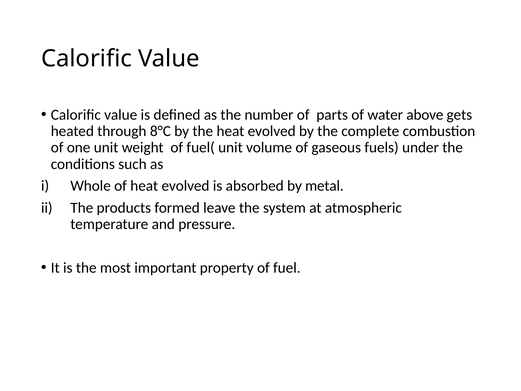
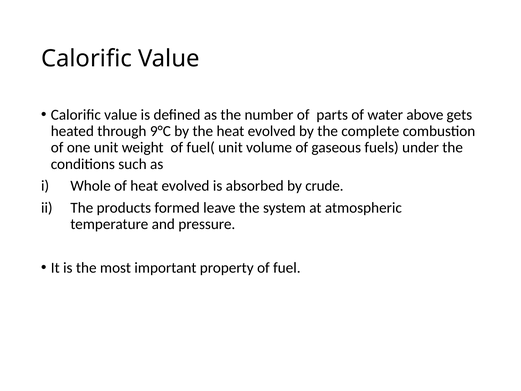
8°C: 8°C -> 9°C (160, 131)
metal: metal -> crude (324, 186)
